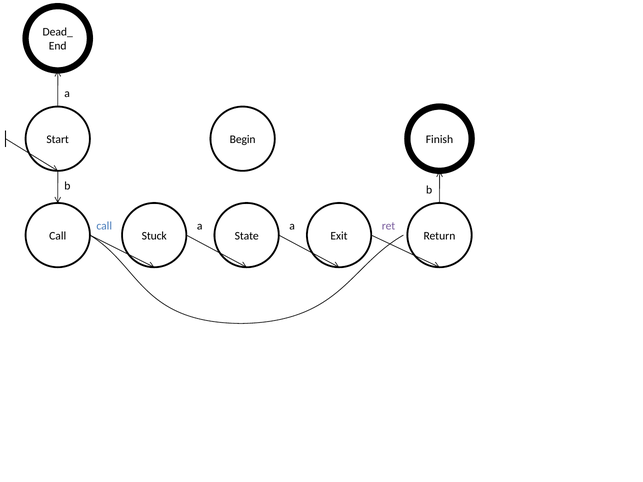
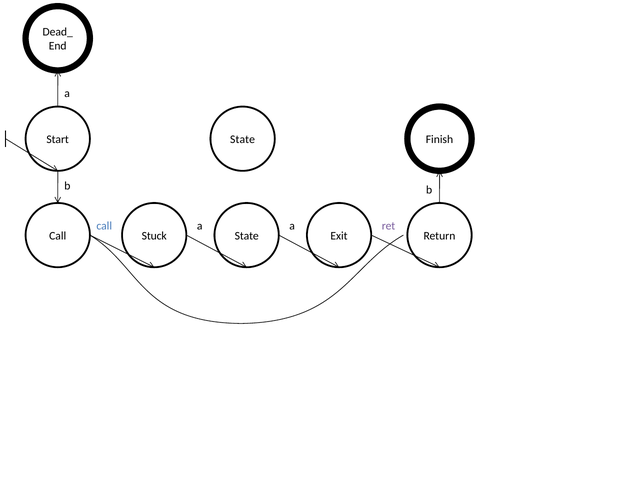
Begin: Begin -> State (243, 140)
